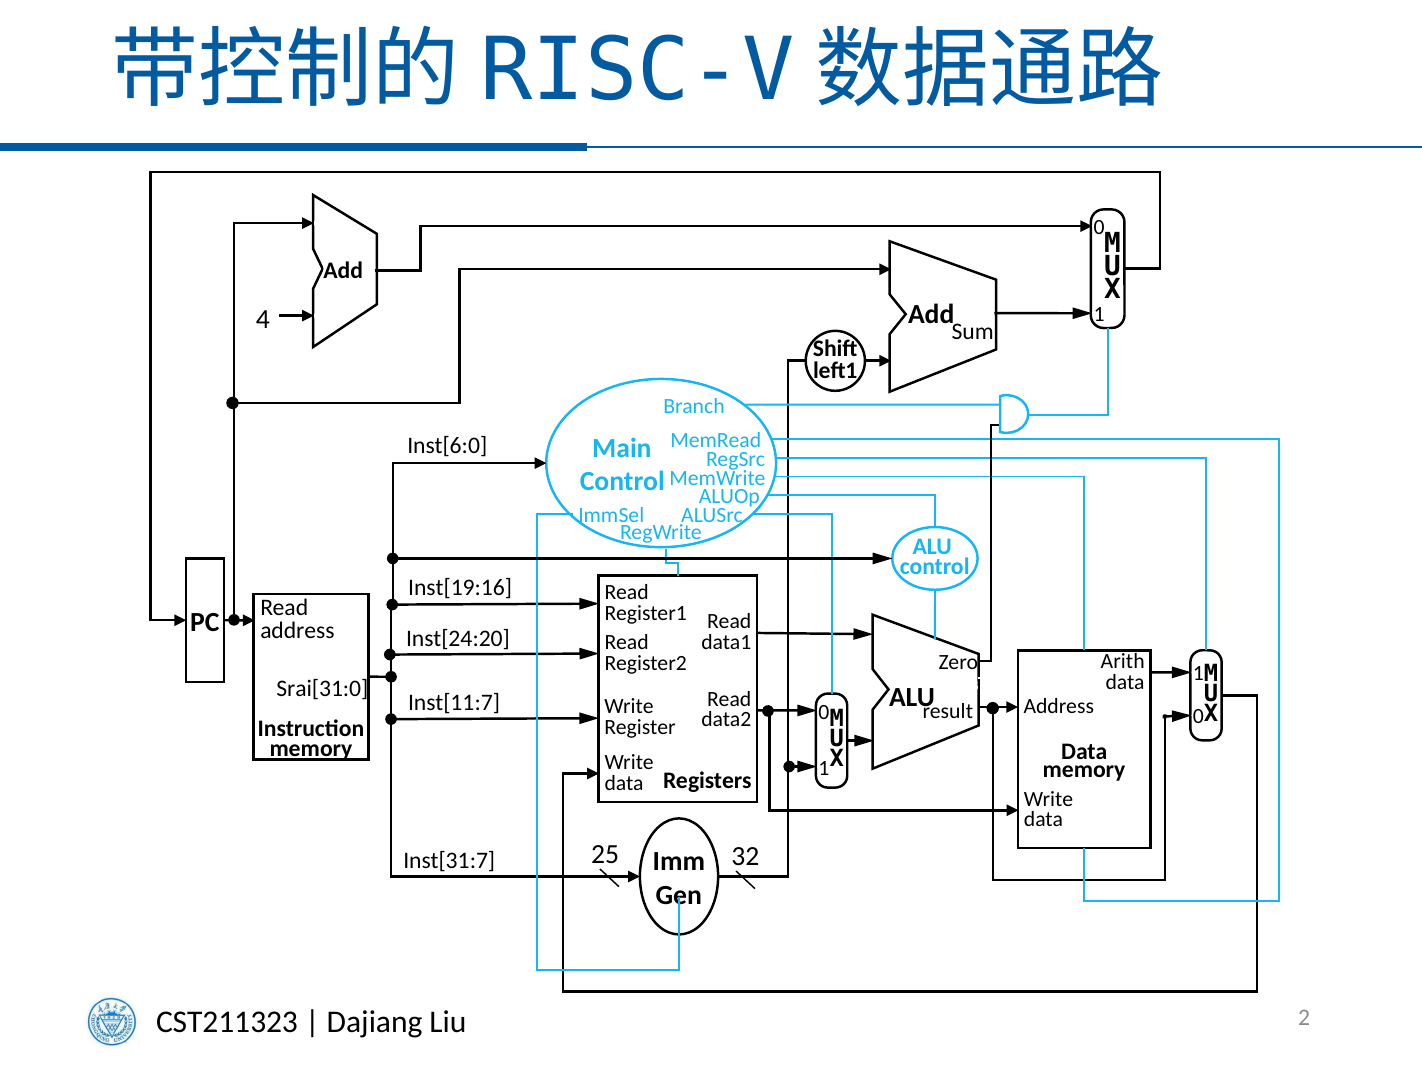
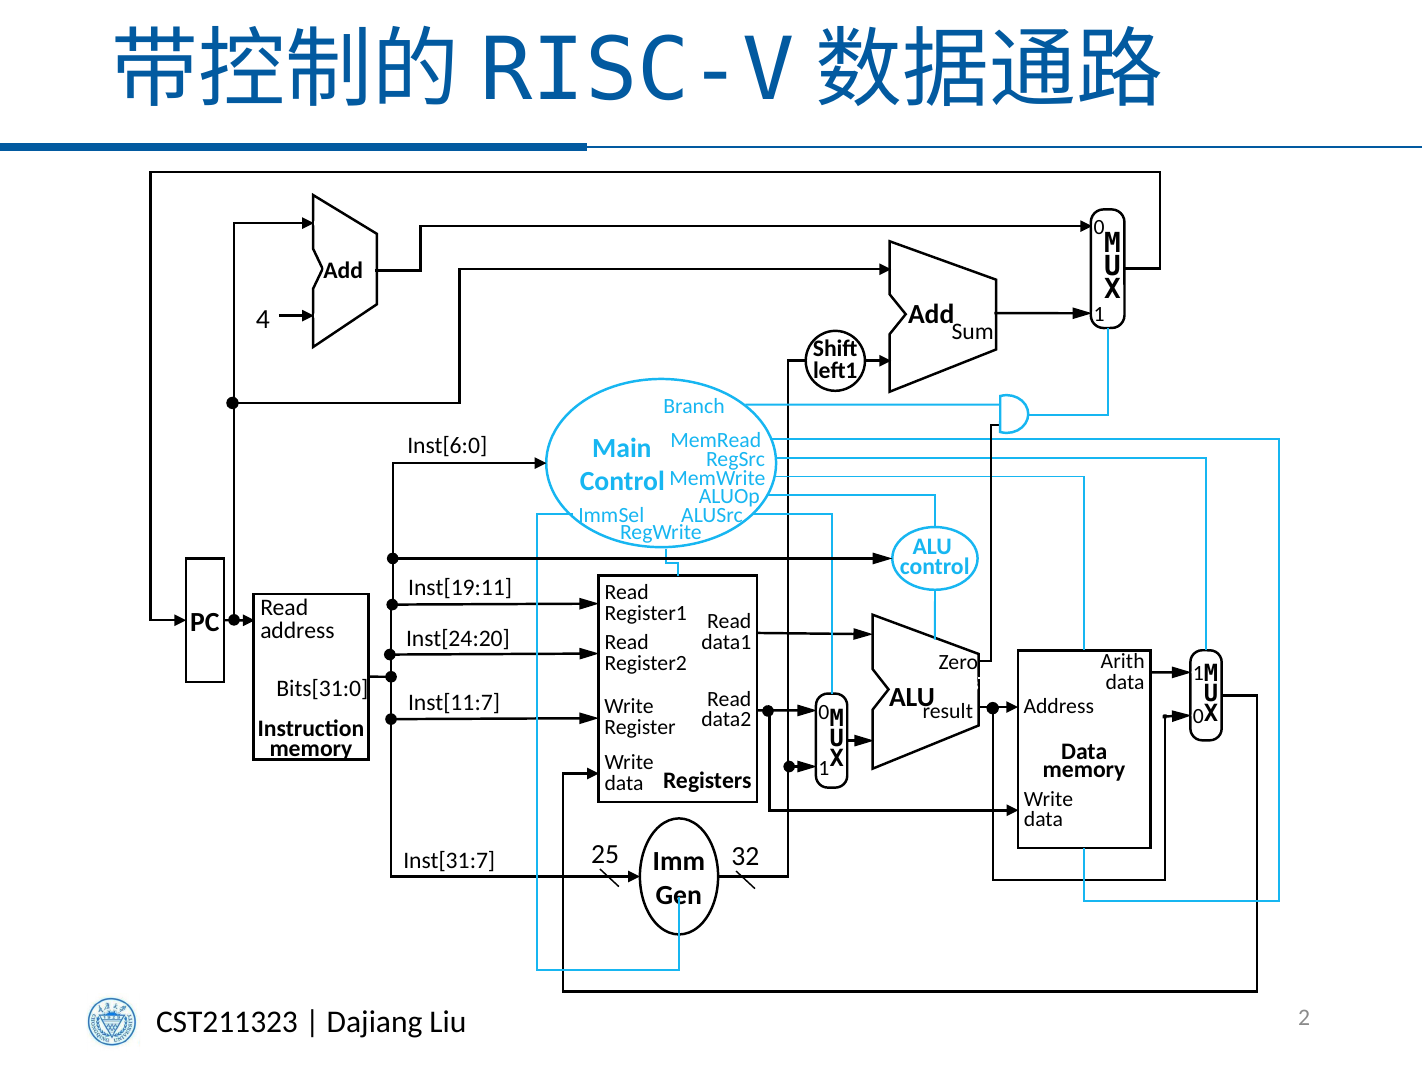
Inst[19:16: Inst[19:16 -> Inst[19:11 (460, 588)
Srai[31:0: Srai[31:0 -> Bits[31:0 (322, 689)
